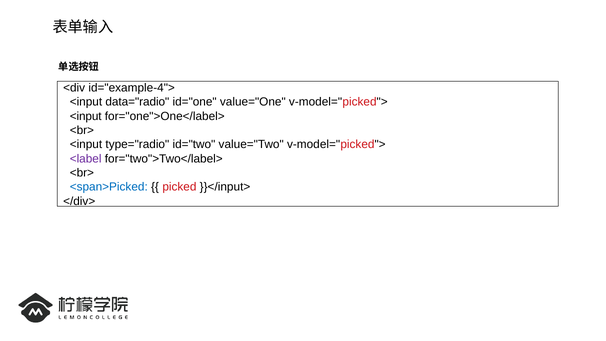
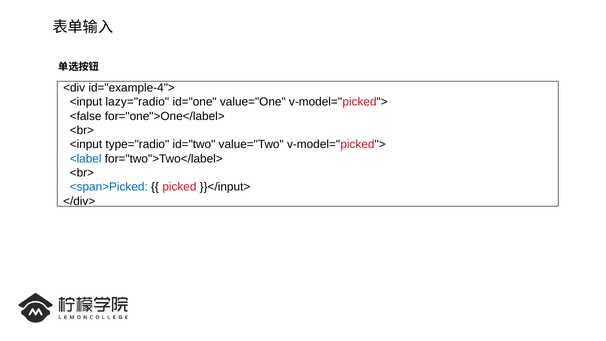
data="radio: data="radio -> lazy="radio (137, 102)
<input: <input -> <false (86, 116)
<label colour: purple -> blue (86, 159)
